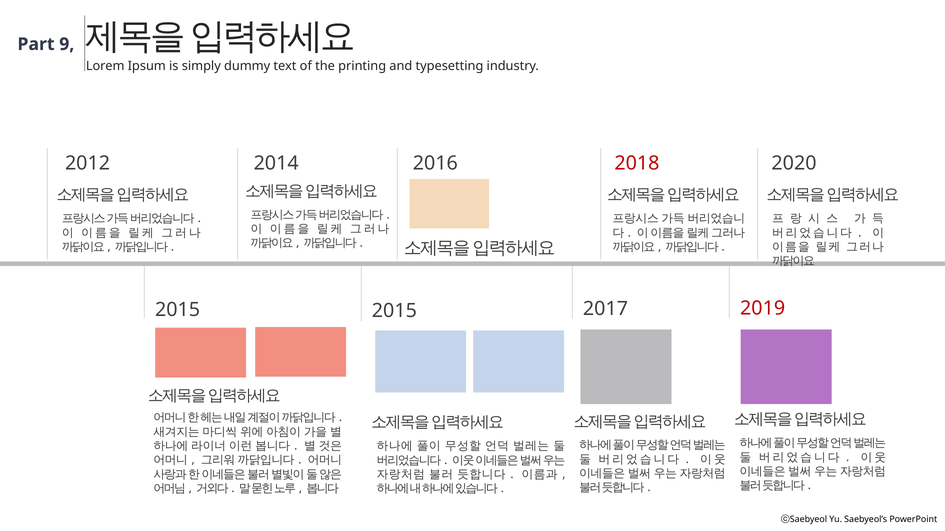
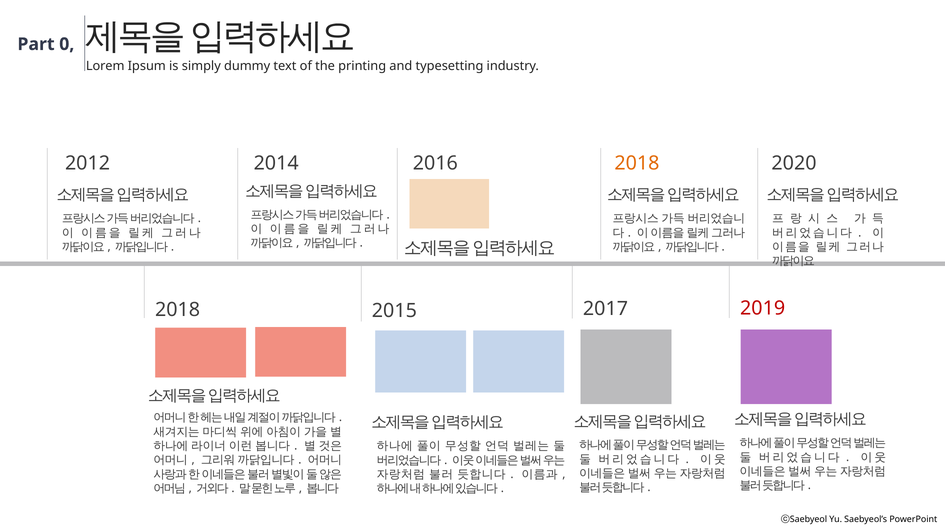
9: 9 -> 0 (67, 44)
2018 colour: red -> orange (637, 163)
2015: 2015 -> 2018 (178, 310)
